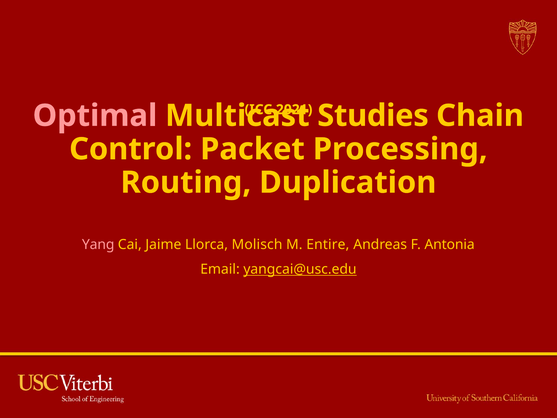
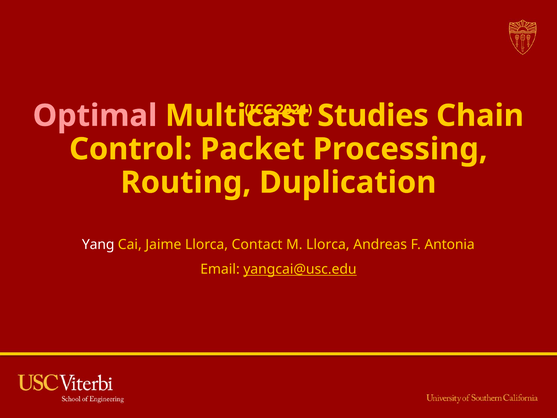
Yang colour: pink -> white (98, 245)
Molisch: Molisch -> Contact (257, 245)
M Entire: Entire -> Llorca (328, 245)
